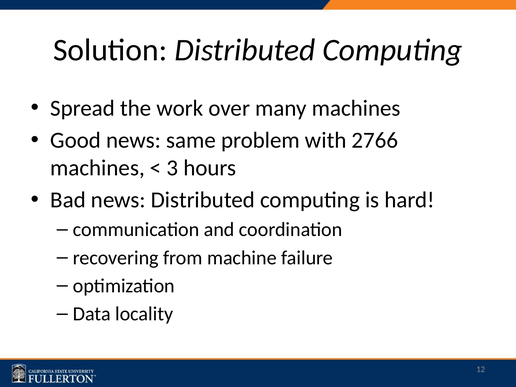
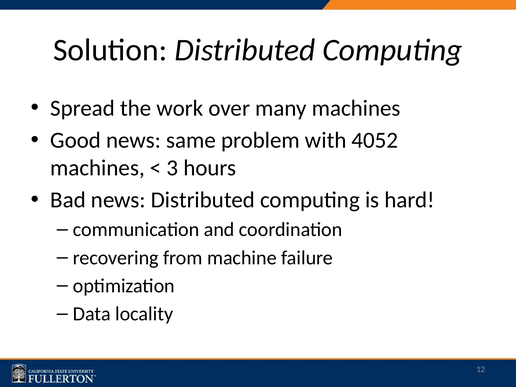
2766: 2766 -> 4052 (375, 140)
